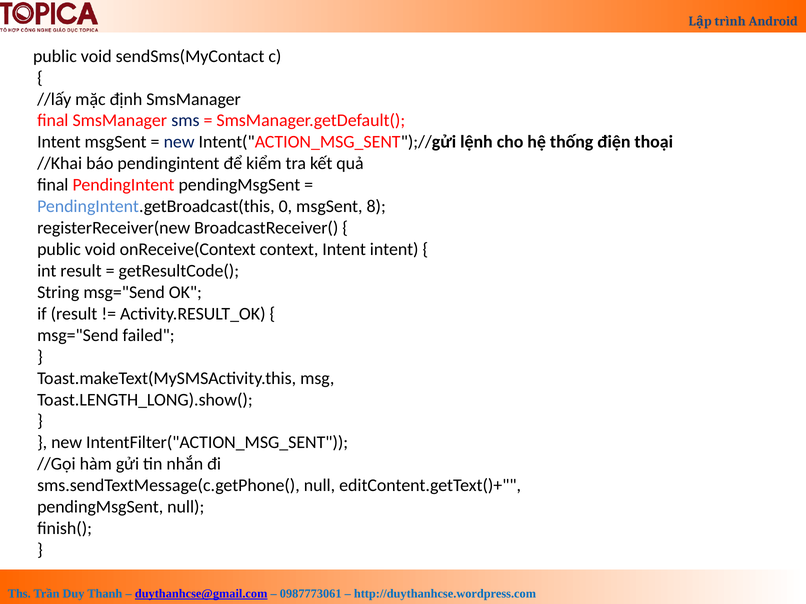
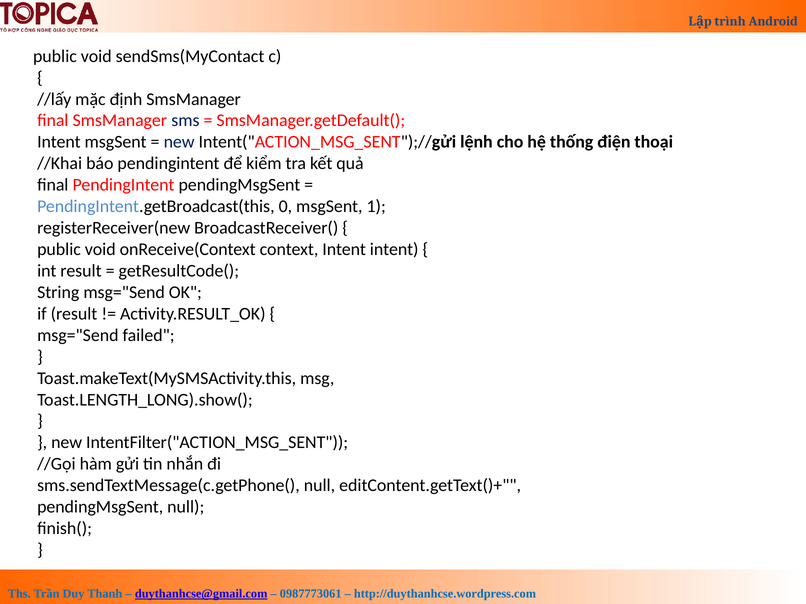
8: 8 -> 1 (376, 207)
